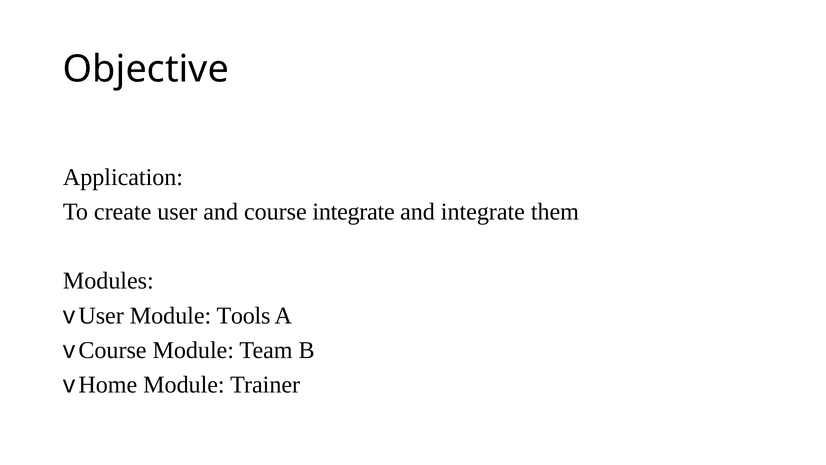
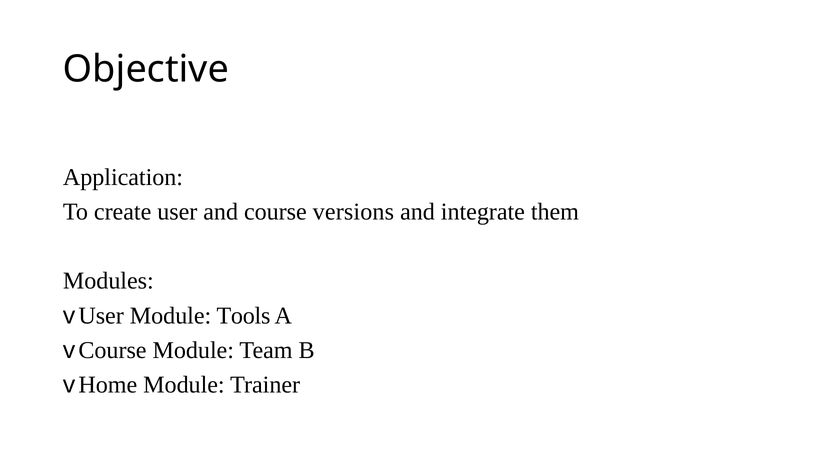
course integrate: integrate -> versions (353, 212)
